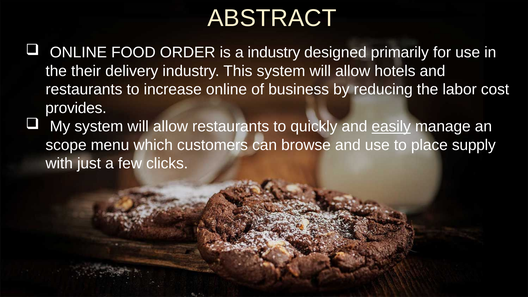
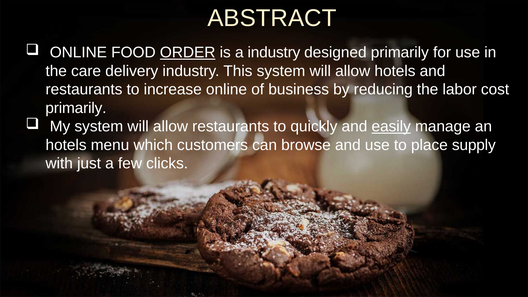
ORDER underline: none -> present (188, 53)
their: their -> care (86, 71)
provides: provides -> primarily (76, 108)
scope: scope -> hotels (66, 145)
